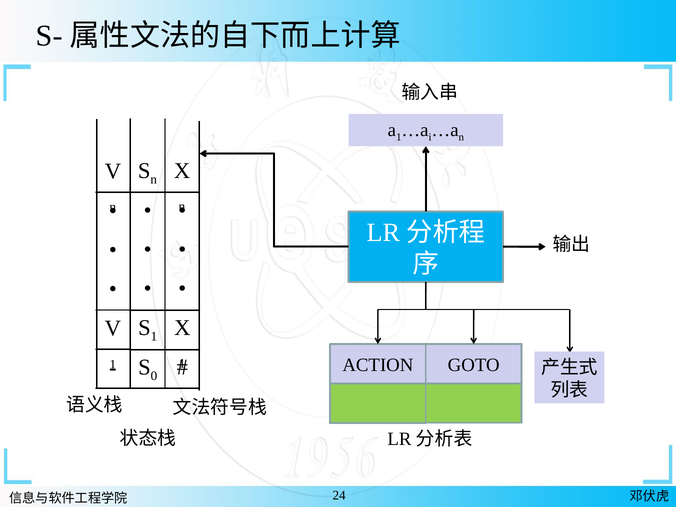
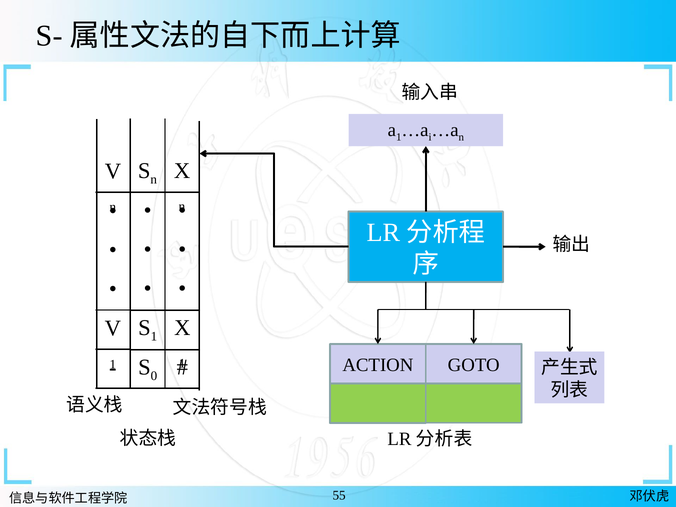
24: 24 -> 55 (339, 495)
